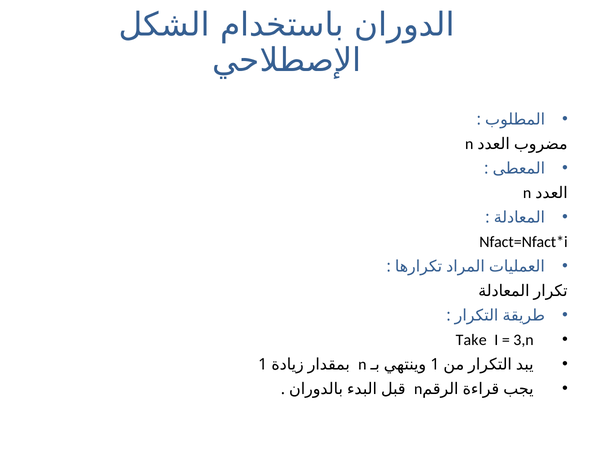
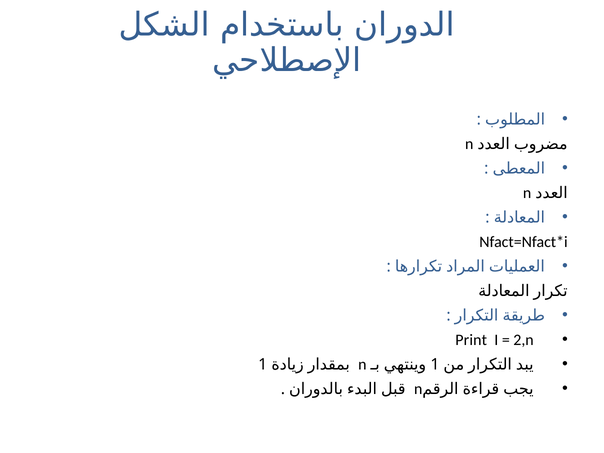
Take: Take -> Print (471, 340)
3,n: 3,n -> 2,n (524, 340)
